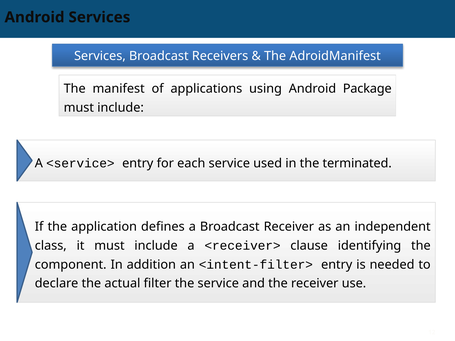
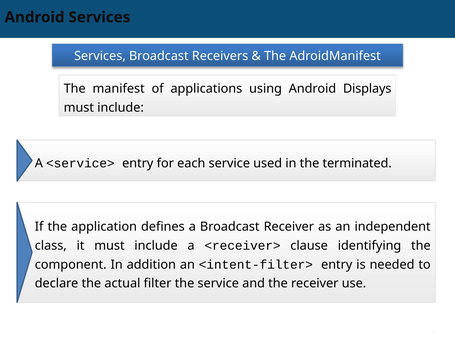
Package: Package -> Displays (367, 89)
